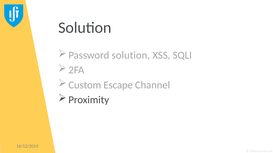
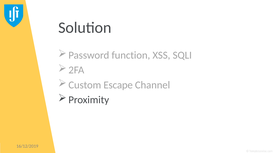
Password solution: solution -> function (131, 55)
